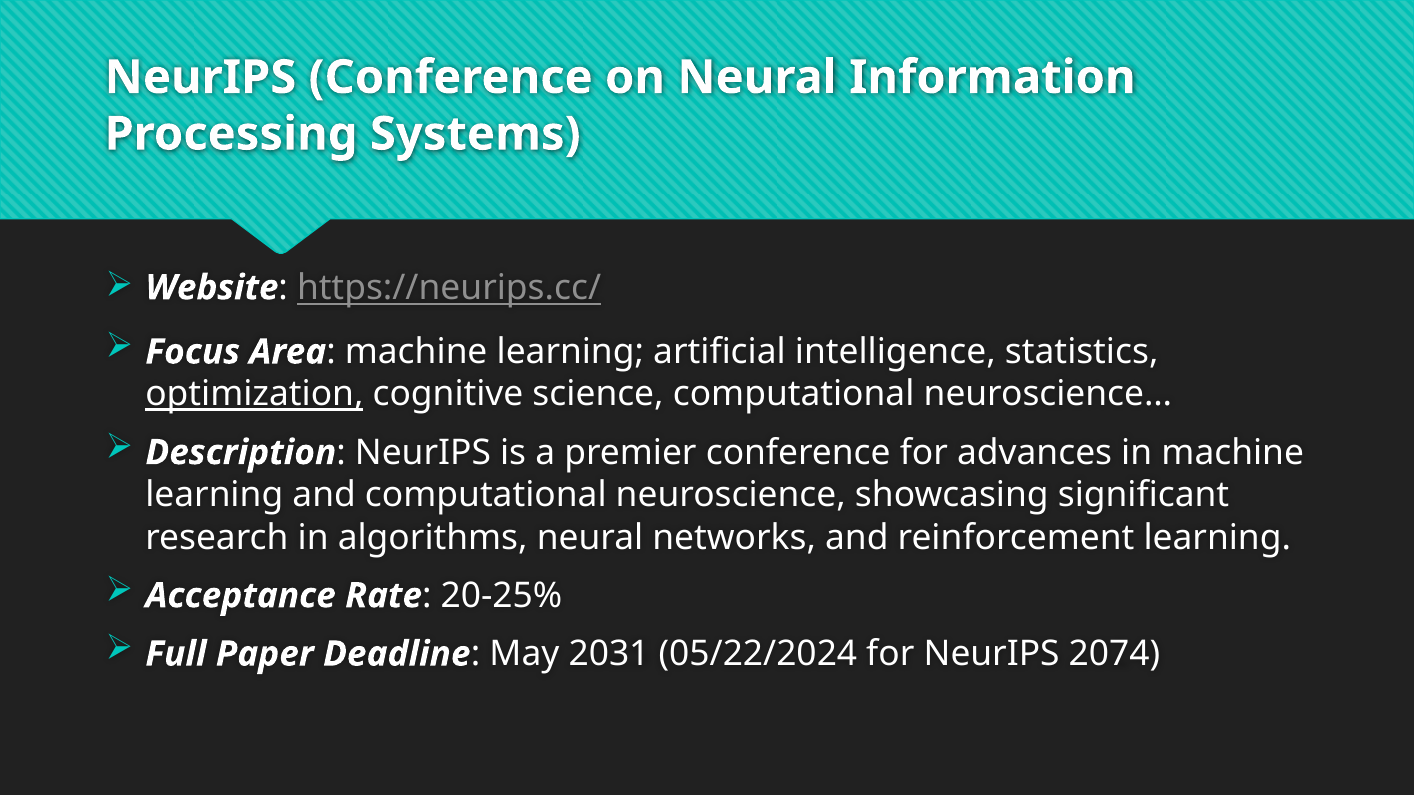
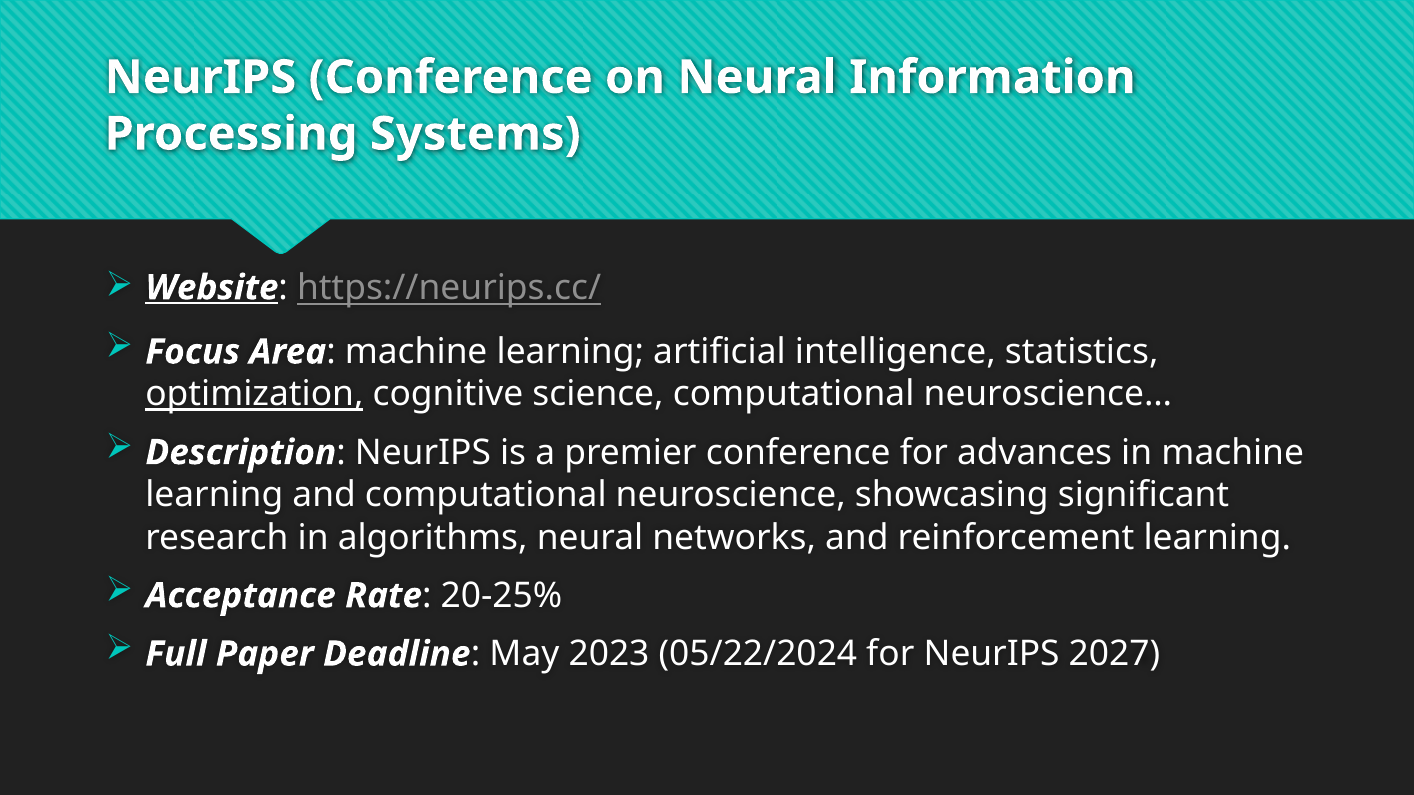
Website underline: none -> present (212, 288)
2031: 2031 -> 2023 (609, 654)
2074: 2074 -> 2027 (1114, 654)
